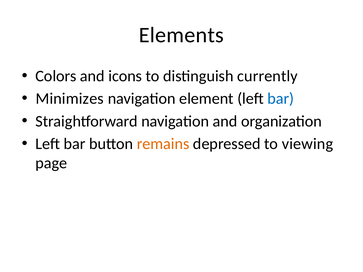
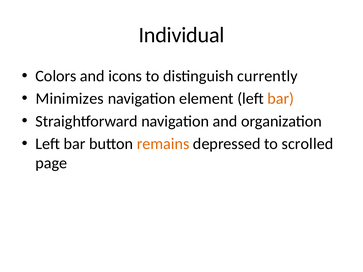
Elements: Elements -> Individual (182, 35)
bar colour: blue -> orange (281, 99)
viewing: viewing -> scrolled (308, 144)
